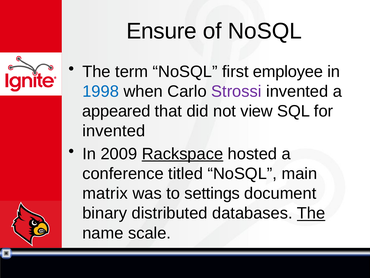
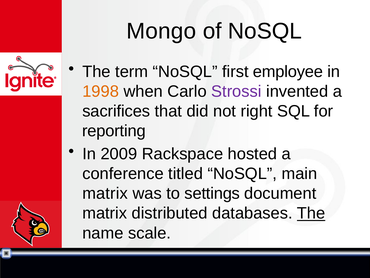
Ensure: Ensure -> Mongo (161, 31)
1998 colour: blue -> orange (101, 91)
appeared: appeared -> sacrifices (116, 111)
view: view -> right (257, 111)
invented: invented -> reporting (114, 131)
Rackspace underline: present -> none (182, 154)
binary: binary -> matrix (105, 213)
